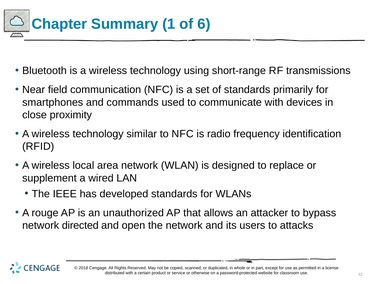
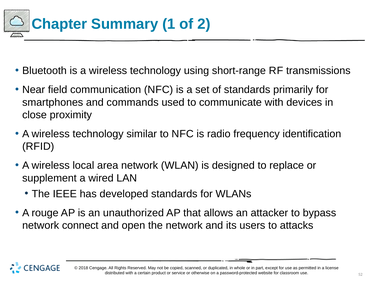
6: 6 -> 2 (204, 24)
directed: directed -> connect (80, 226)
